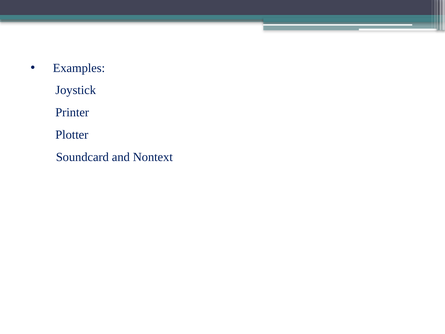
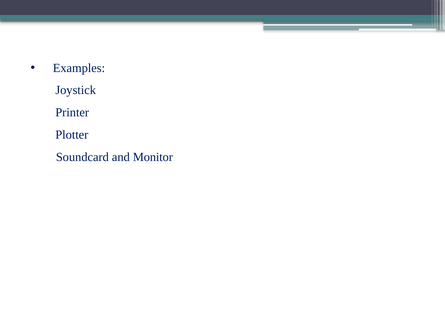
Nontext: Nontext -> Monitor (153, 157)
